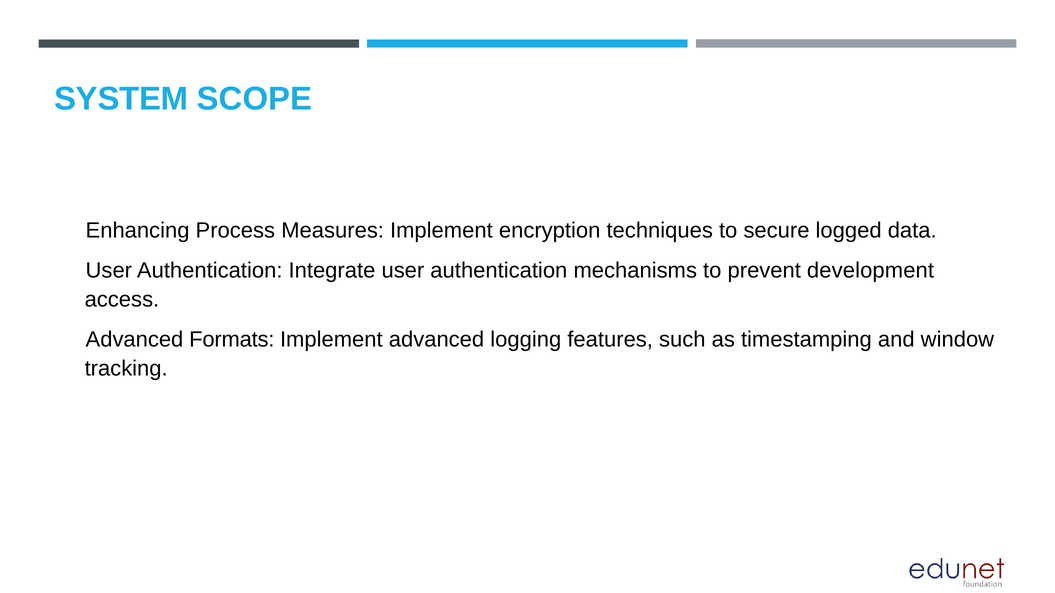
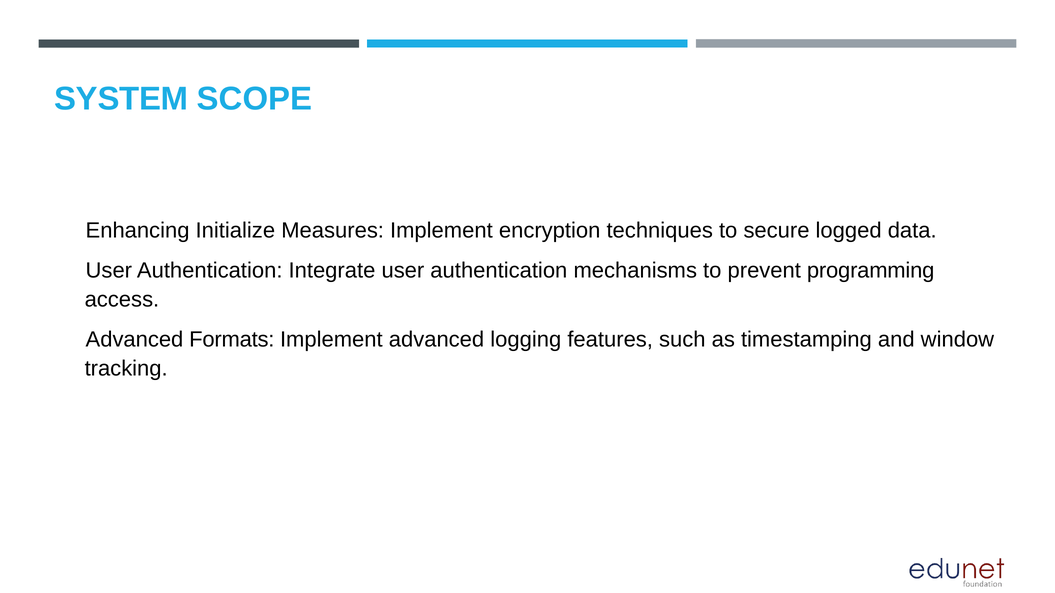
Process: Process -> Initialize (235, 230)
development: development -> programming (871, 271)
